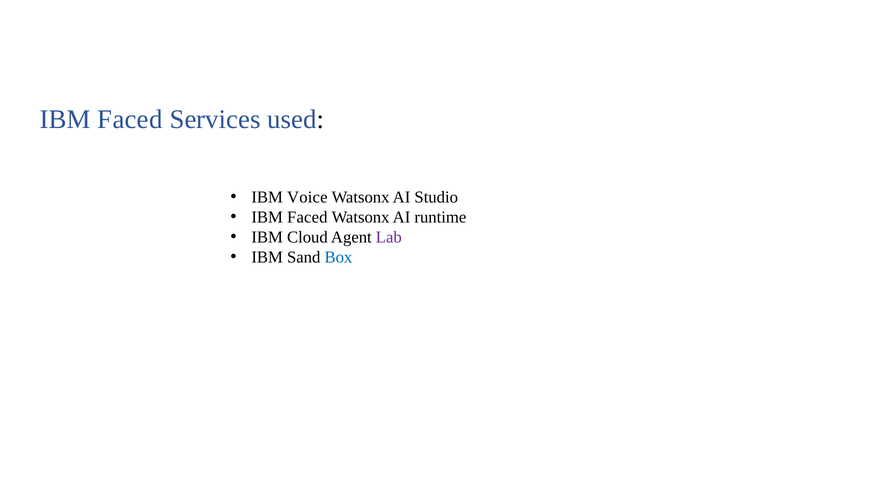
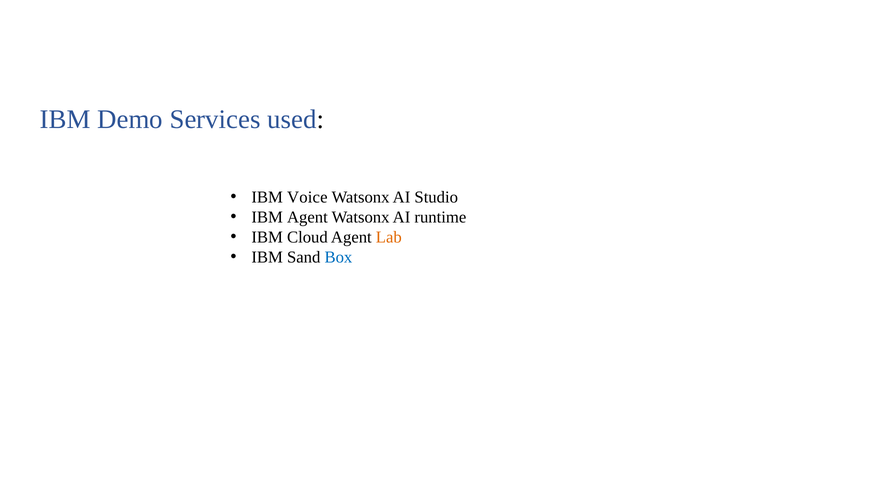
Faced: Faced -> Demo (130, 119)
Faced: Faced -> Agent (307, 217)
Lab colour: purple -> orange (389, 237)
